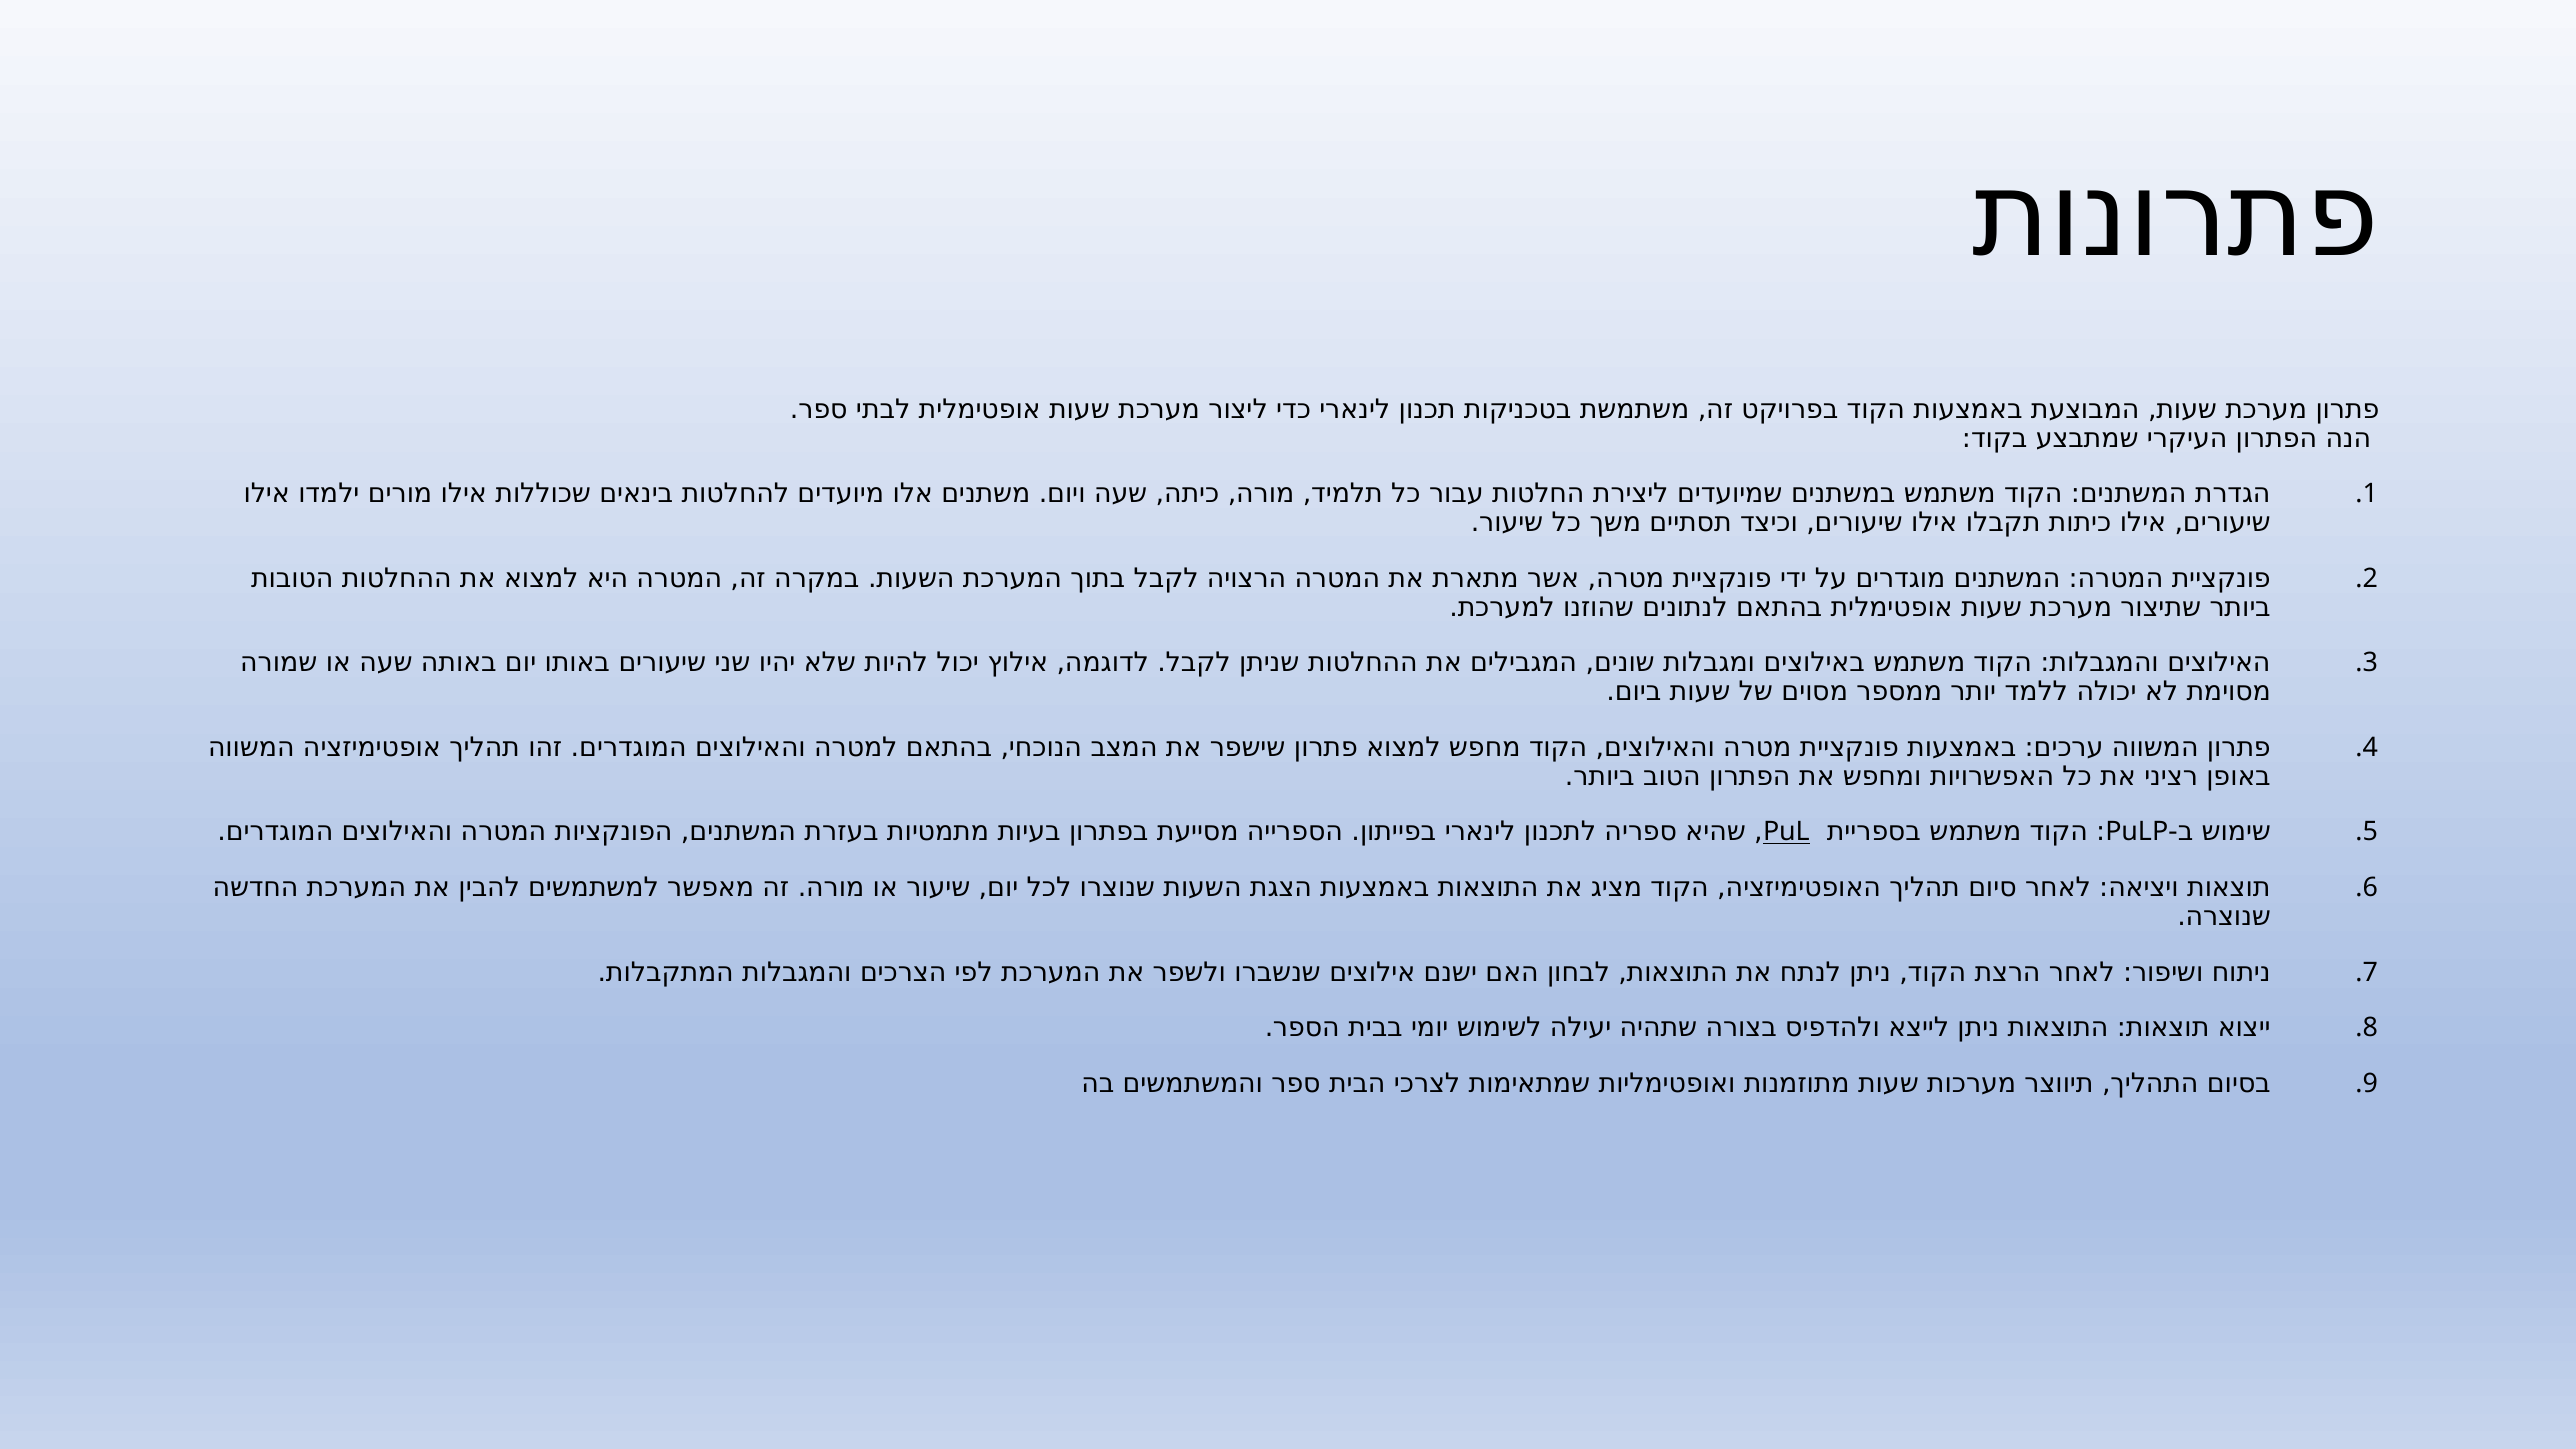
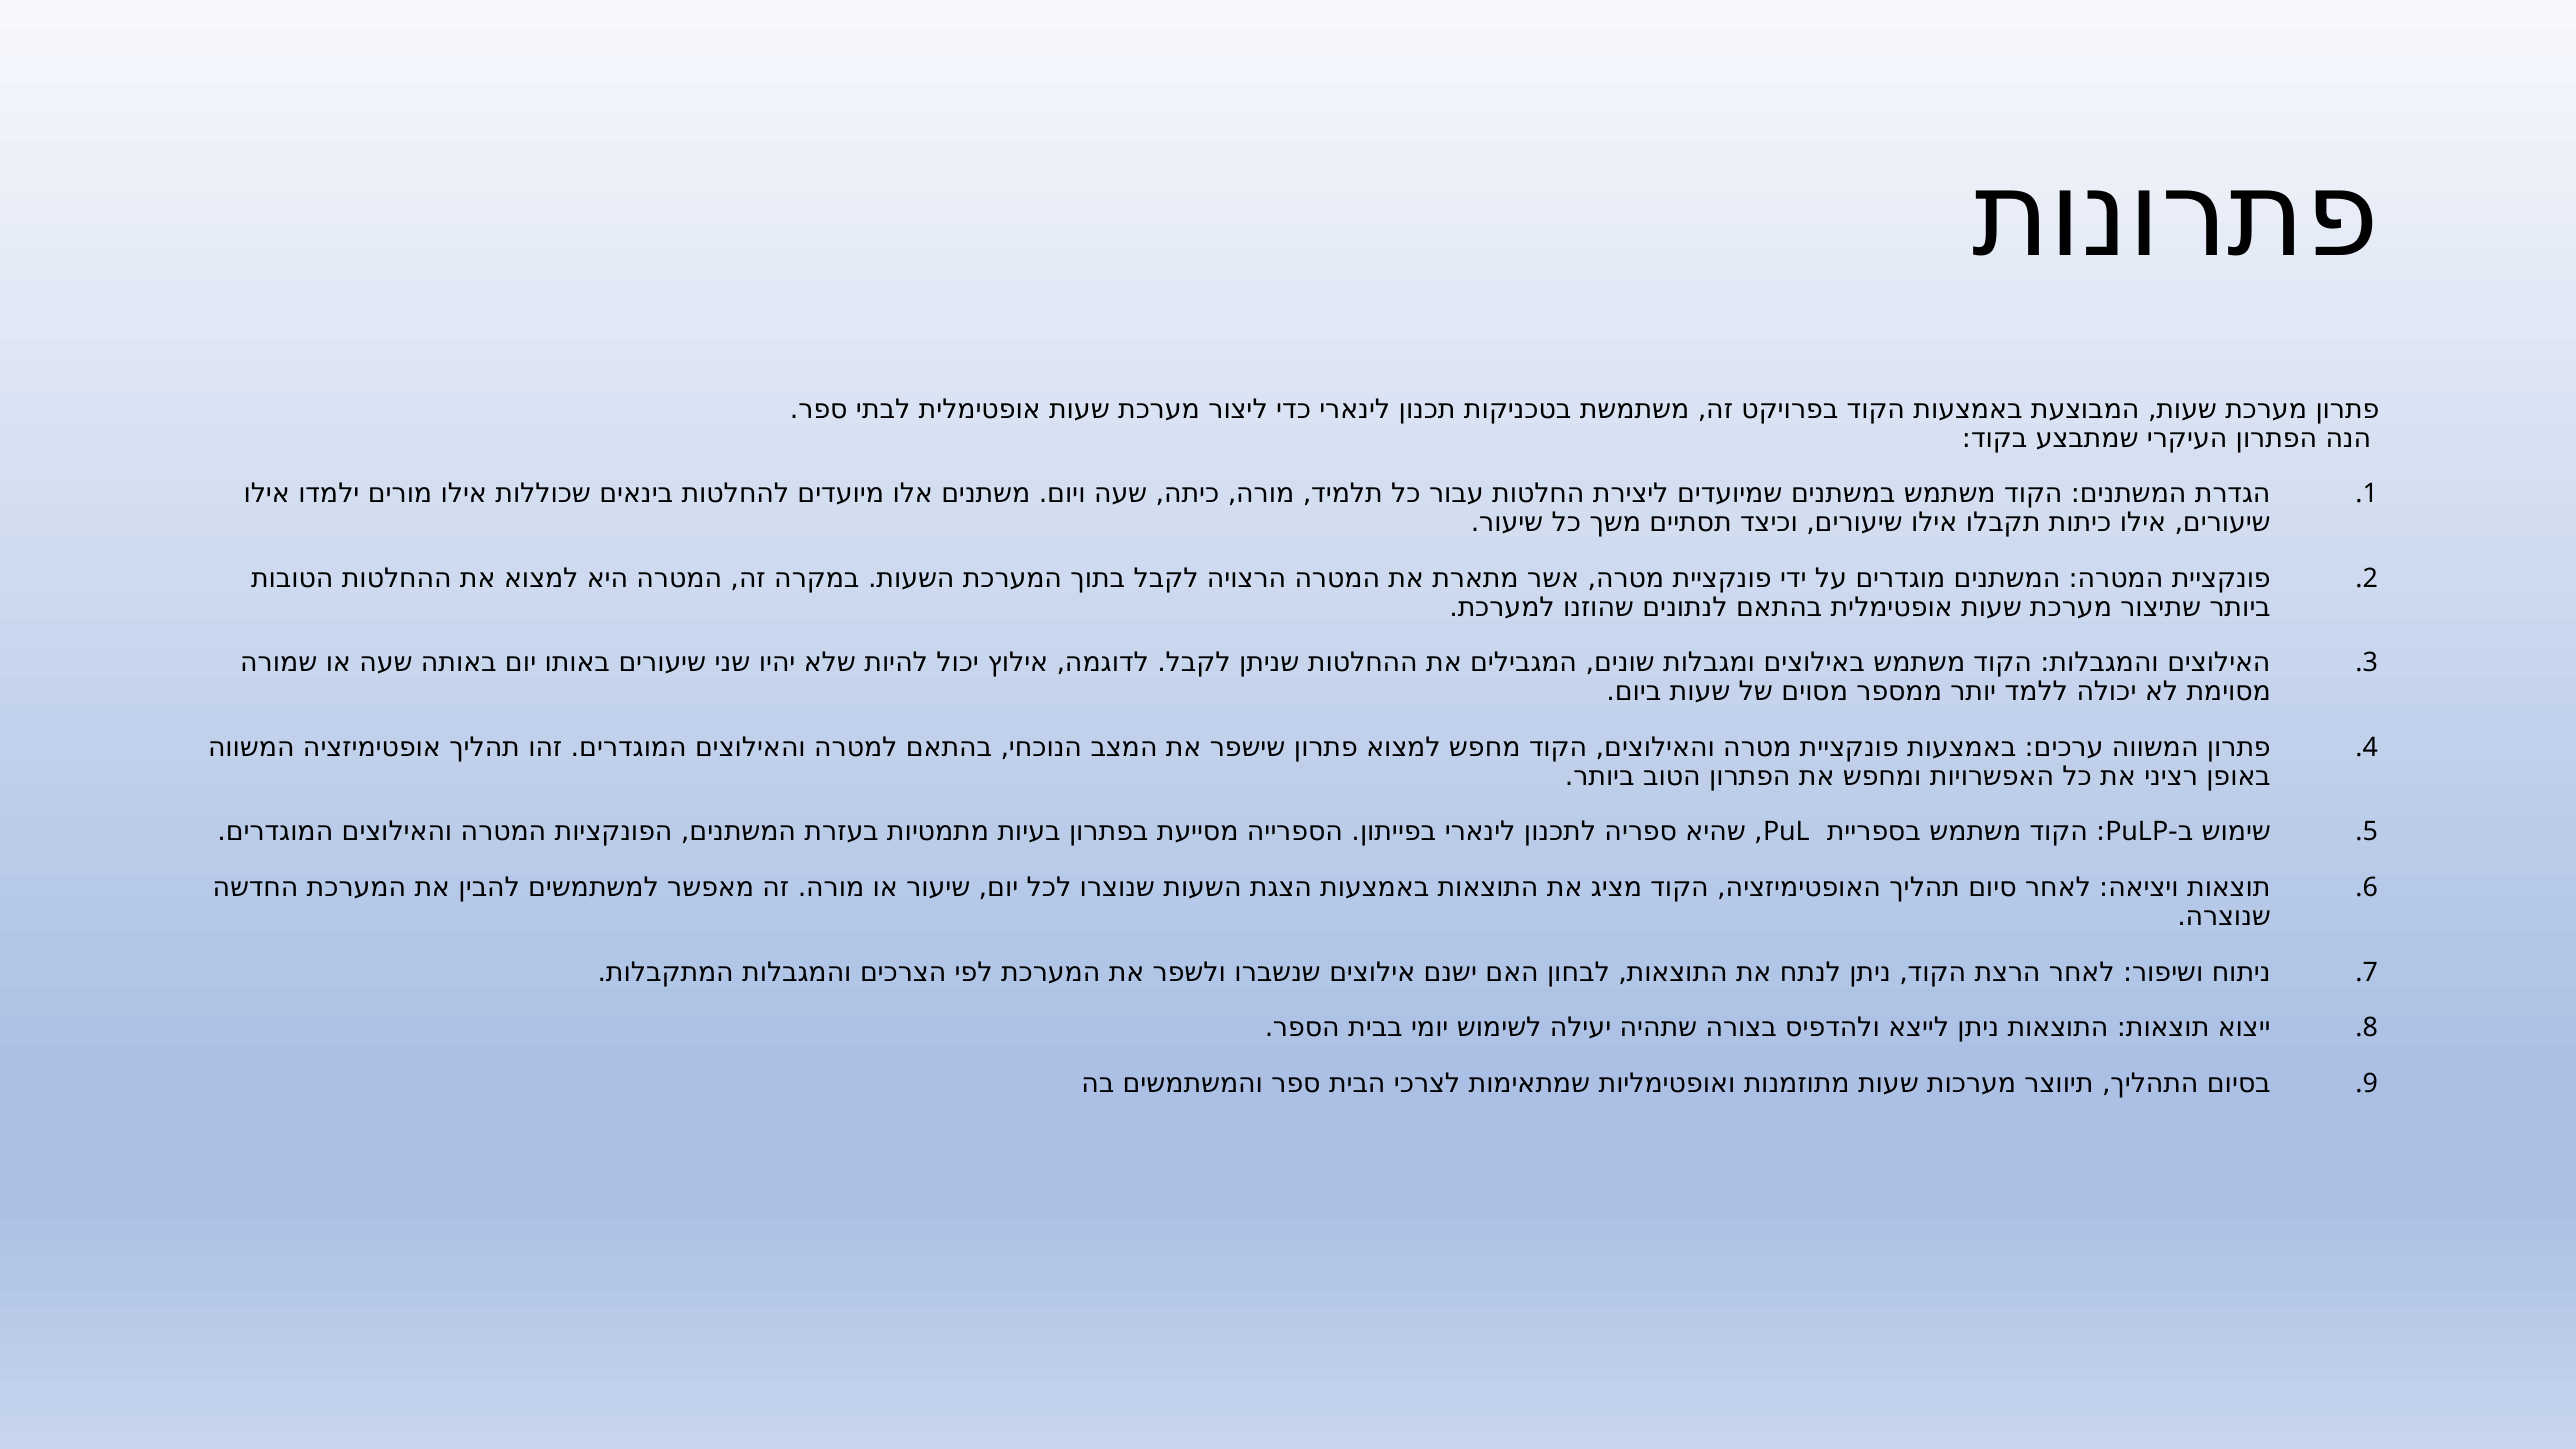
PuL underline: present -> none (1786, 832)
